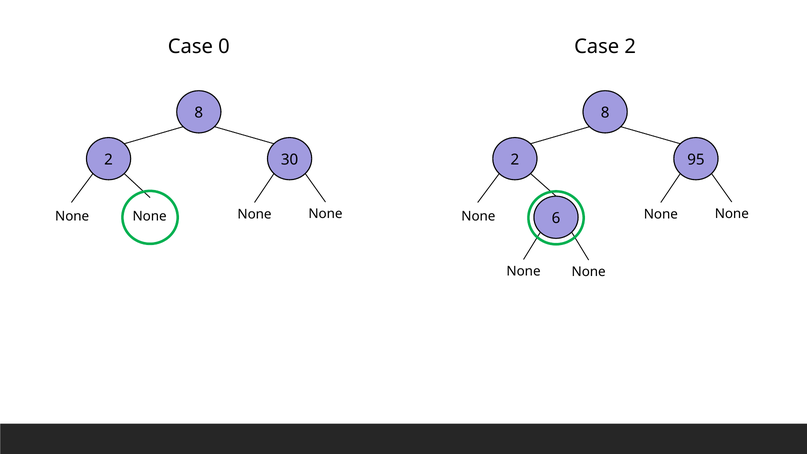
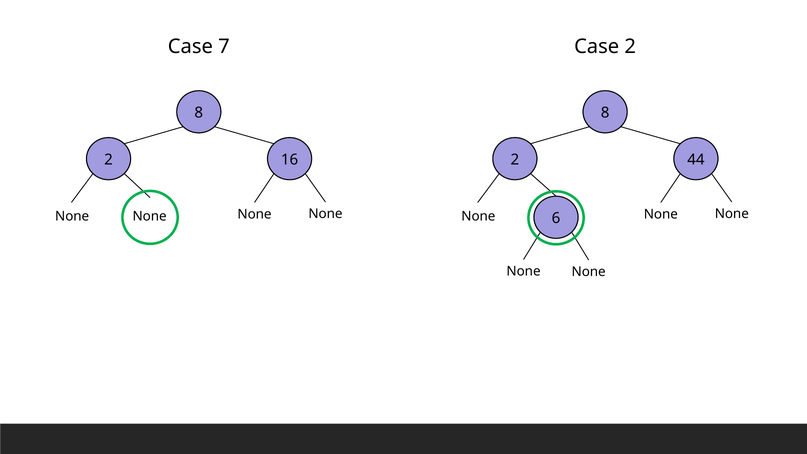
0: 0 -> 7 (224, 46)
30: 30 -> 16 (290, 160)
95: 95 -> 44 (696, 160)
